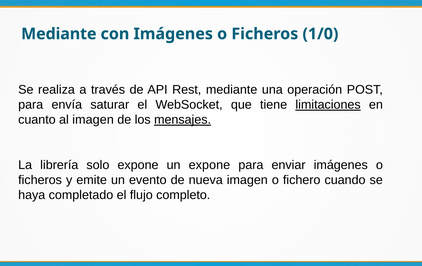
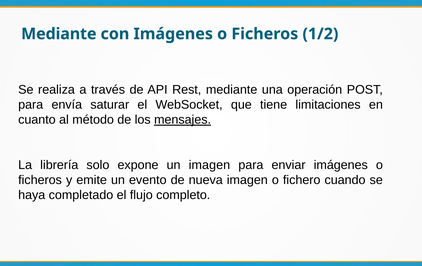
1/0: 1/0 -> 1/2 (320, 34)
limitaciones underline: present -> none (328, 105)
al imagen: imagen -> método (93, 120)
un expone: expone -> imagen (209, 165)
